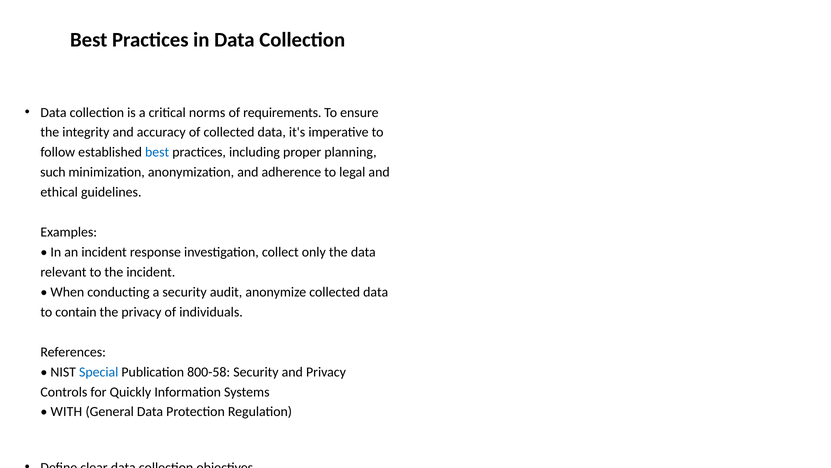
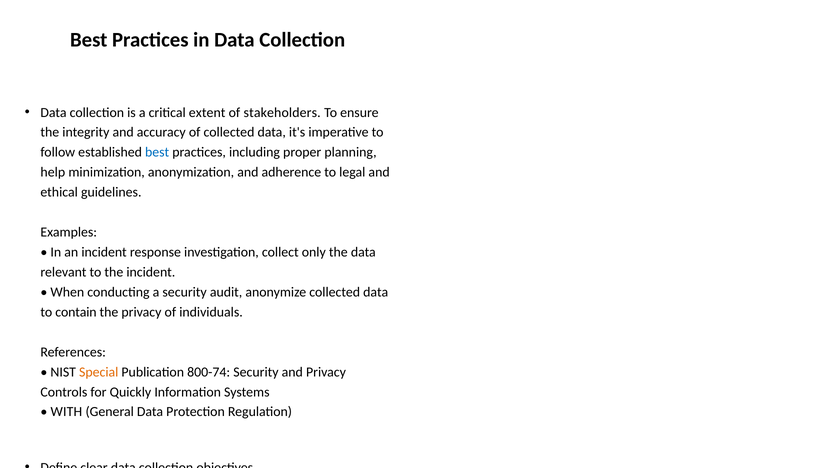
norms: norms -> extent (207, 112)
requirements: requirements -> stakeholders (282, 112)
such: such -> help (53, 172)
Special colour: blue -> orange (99, 372)
800-58: 800-58 -> 800-74 (209, 372)
